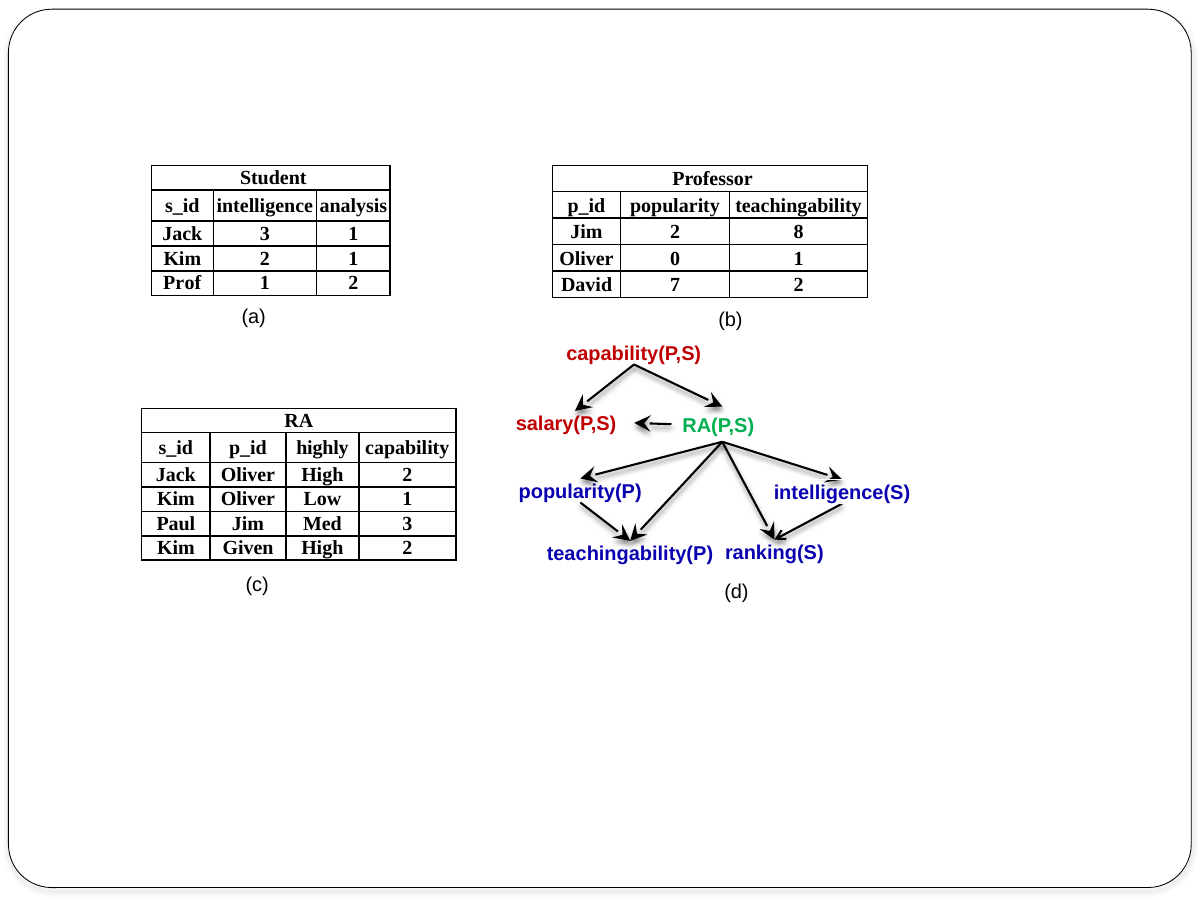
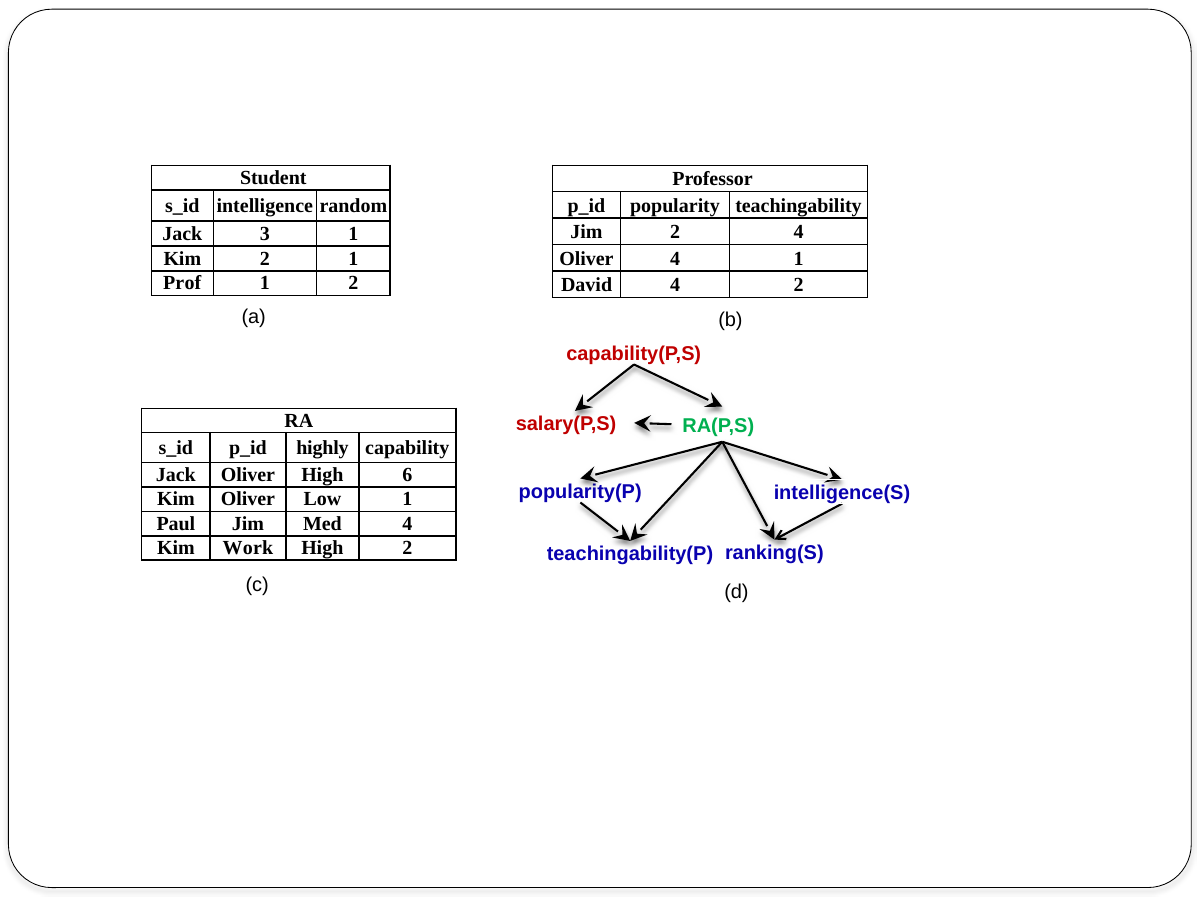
analysis: analysis -> random (353, 206)
2 8: 8 -> 4 (799, 232)
Oliver 0: 0 -> 4 (675, 259)
David 7: 7 -> 4 (675, 285)
Oliver High 2: 2 -> 6 (407, 475)
Med 3: 3 -> 4 (407, 524)
Given: Given -> Work (248, 548)
